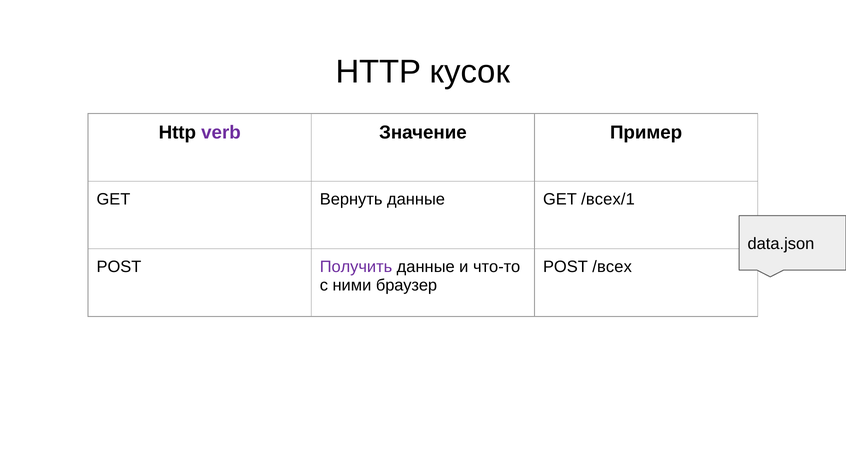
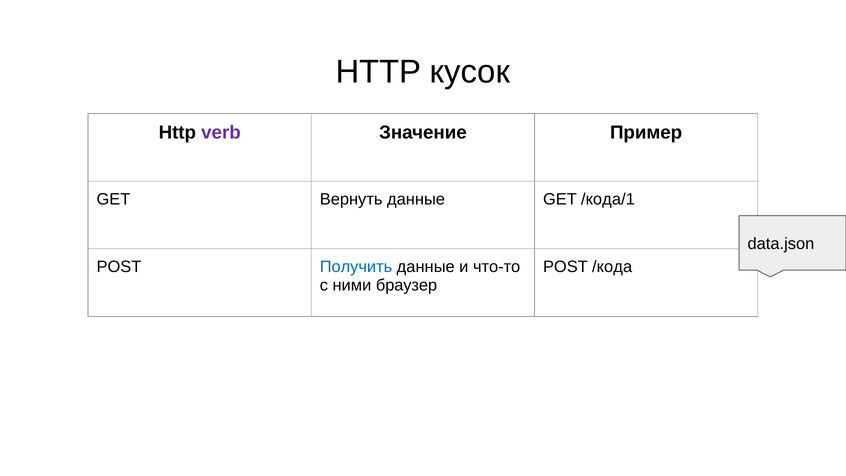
/всех/1: /всех/1 -> /кода/1 (608, 199)
Получить colour: purple -> blue (356, 267)
/всех: /всех -> /кода (612, 267)
